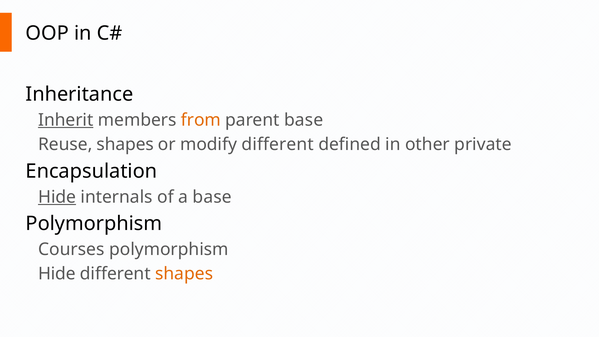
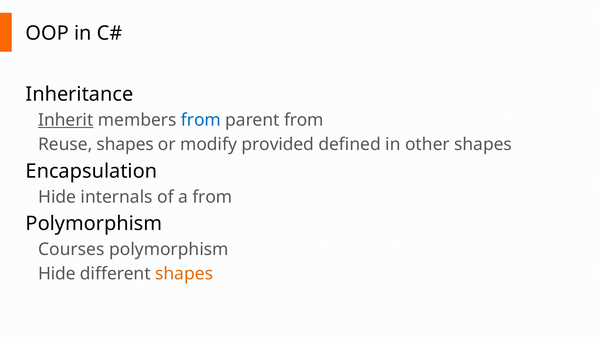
from colour: orange -> blue (201, 120)
parent base: base -> from (304, 120)
modify different: different -> provided (278, 144)
other private: private -> shapes (483, 144)
Hide underline: present -> none (57, 197)
a base: base -> from (212, 197)
